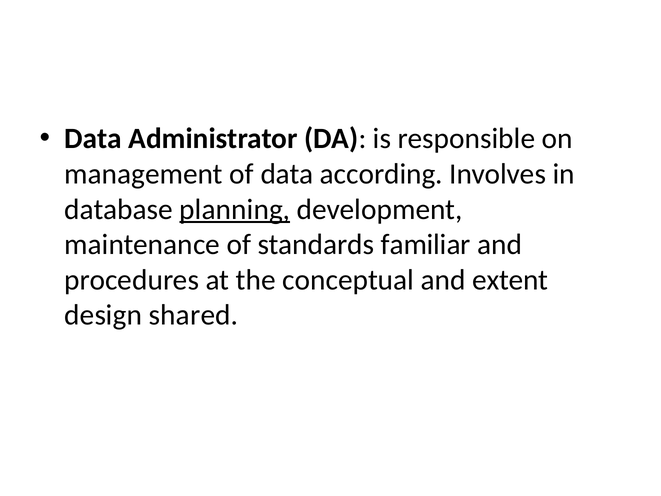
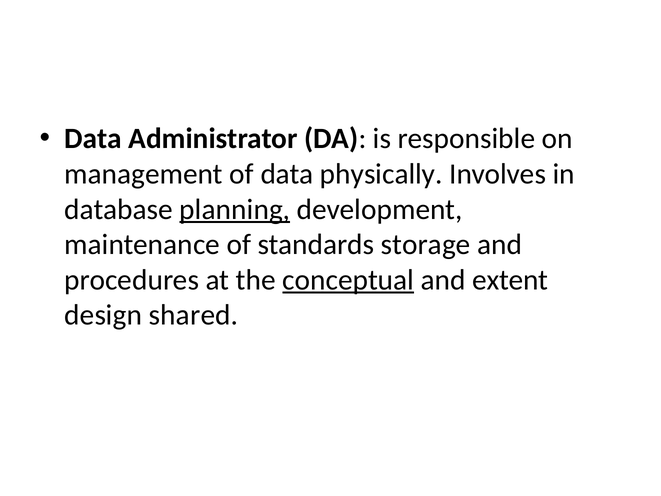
according: according -> physically (381, 174)
familiar: familiar -> storage (426, 245)
conceptual underline: none -> present (348, 280)
